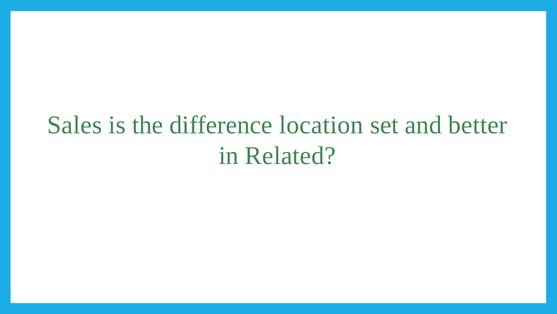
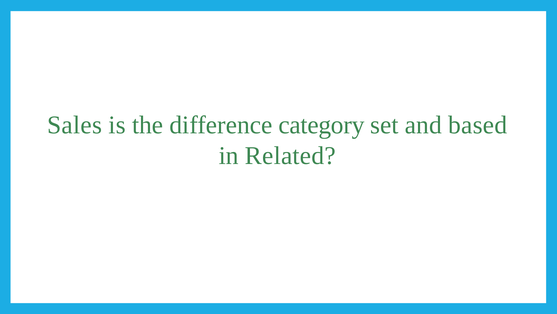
location: location -> category (321, 125)
better: better -> based (478, 125)
